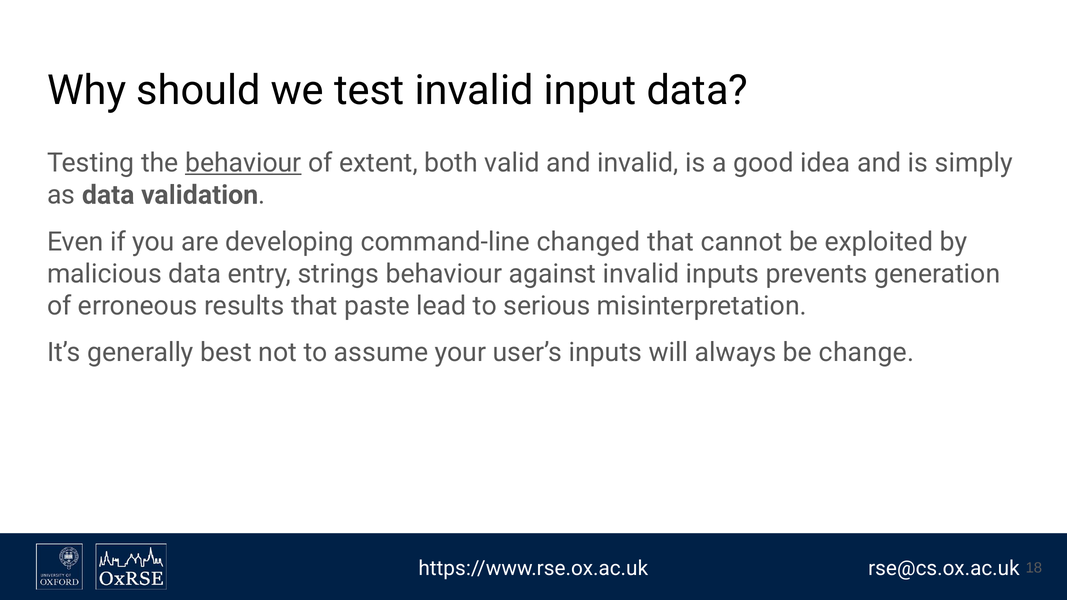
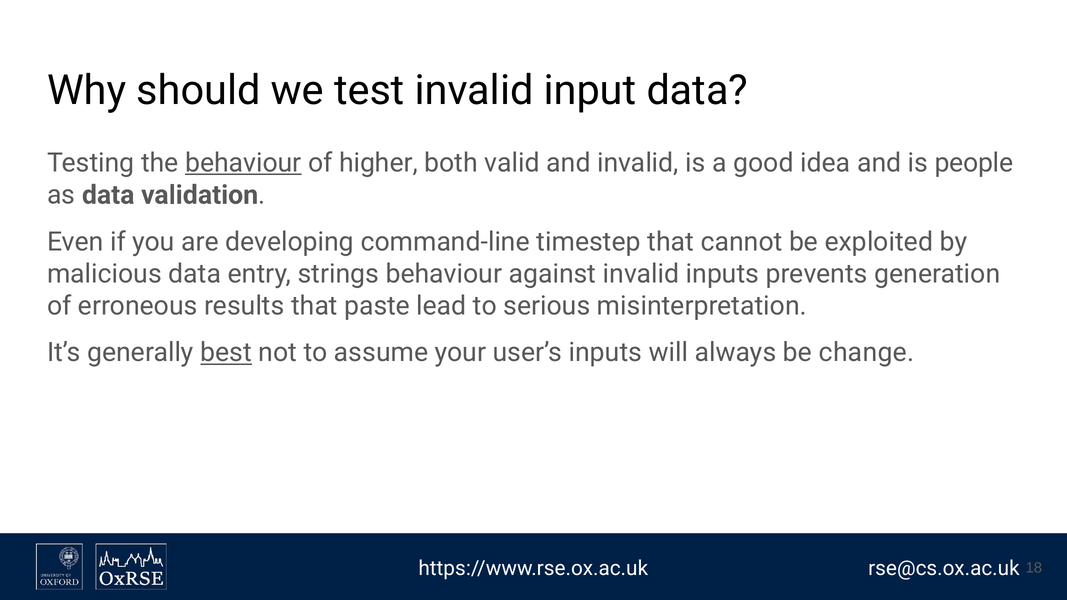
extent: extent -> higher (378, 163)
simply: simply -> people (974, 163)
changed: changed -> timestep (589, 242)
best underline: none -> present (226, 353)
